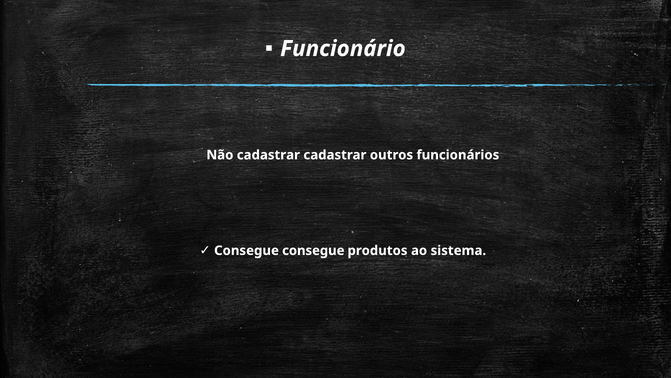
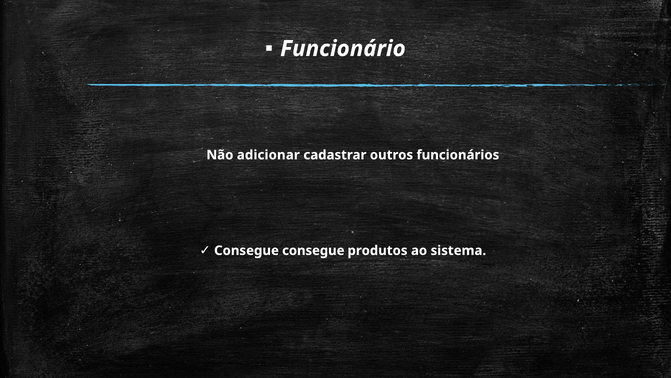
Não cadastrar: cadastrar -> adicionar (268, 155)
